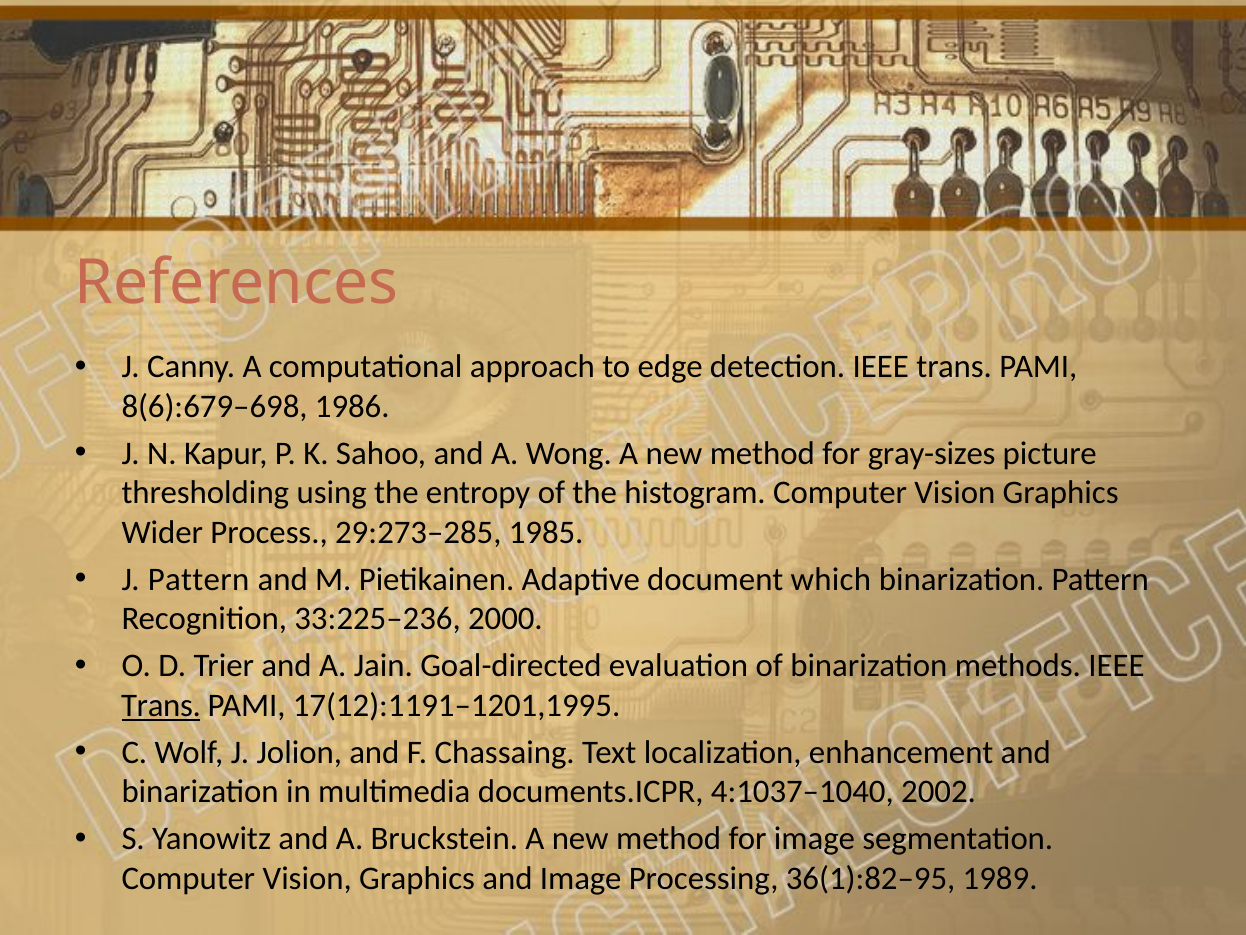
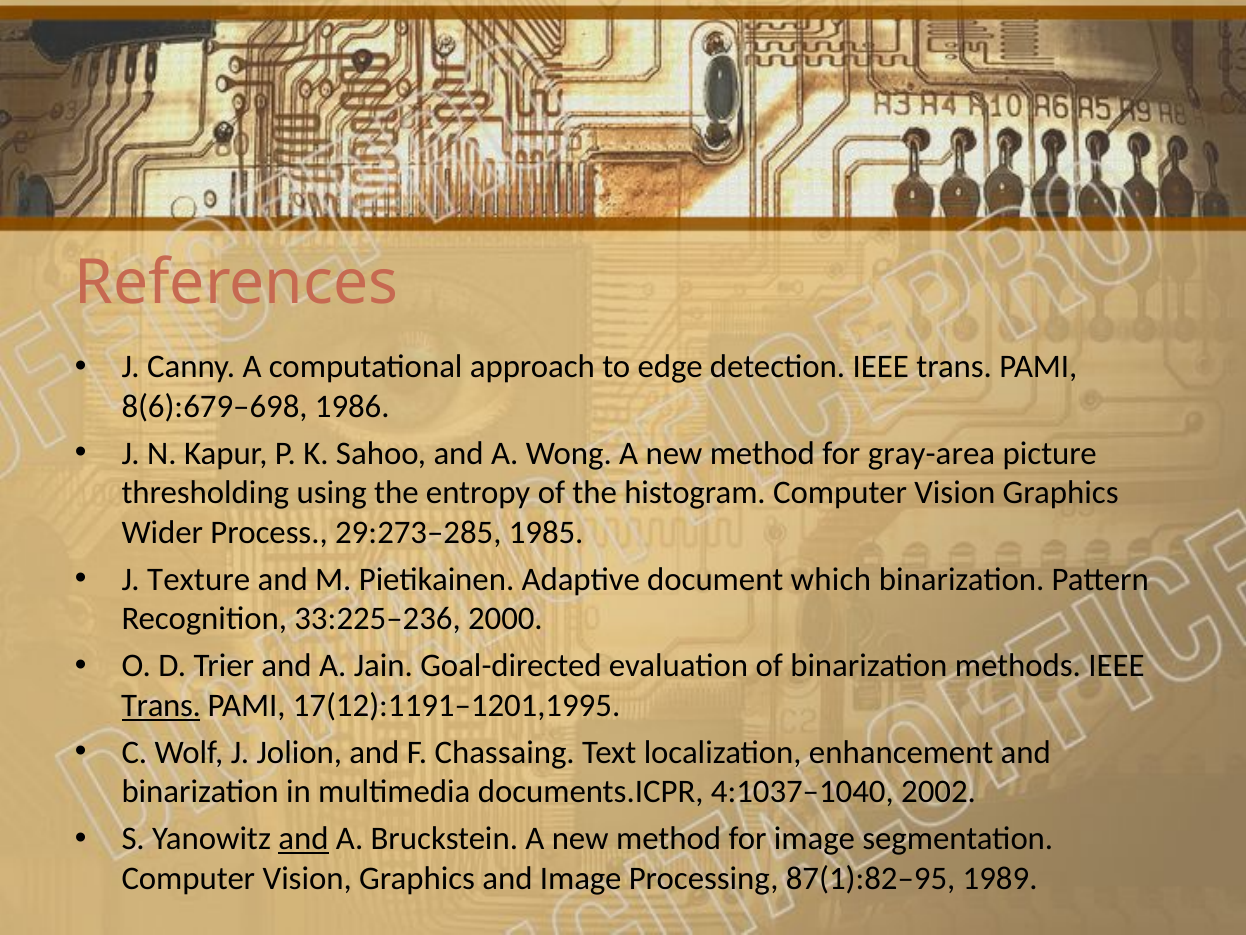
gray-sizes: gray-sizes -> gray-area (931, 453)
J Pattern: Pattern -> Texture (199, 579)
and underline: none -> present (303, 839)
36(1):82–95: 36(1):82–95 -> 87(1):82–95 (871, 878)
